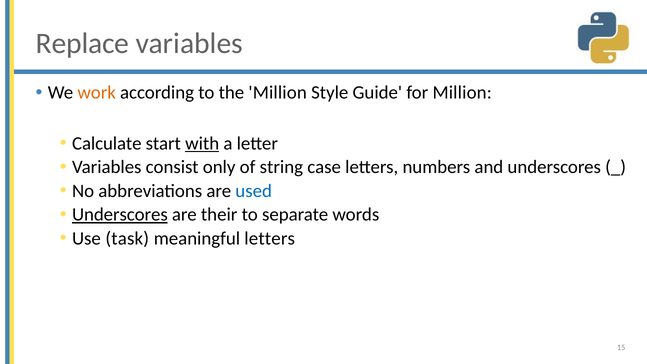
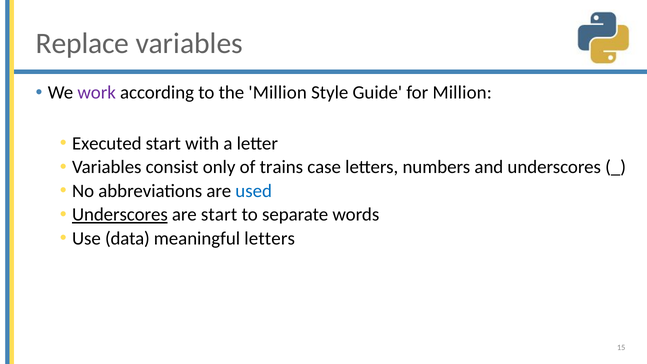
work colour: orange -> purple (97, 93)
Calculate: Calculate -> Executed (107, 143)
with underline: present -> none (202, 143)
string: string -> trains (281, 167)
are their: their -> start (219, 215)
task: task -> data (127, 238)
